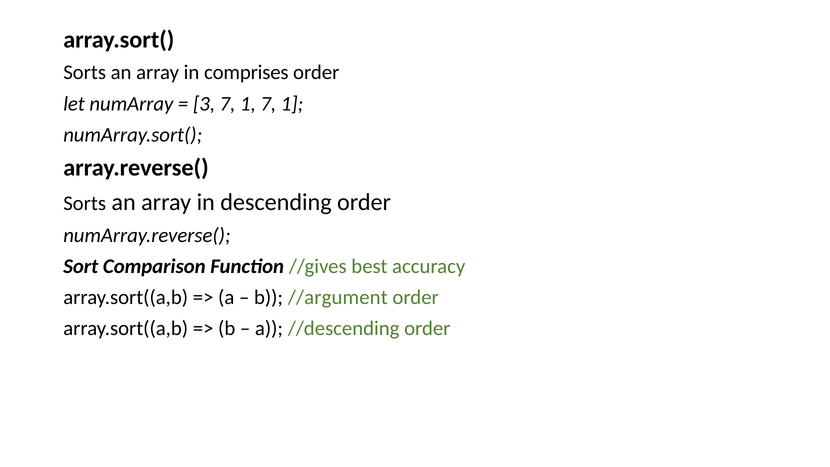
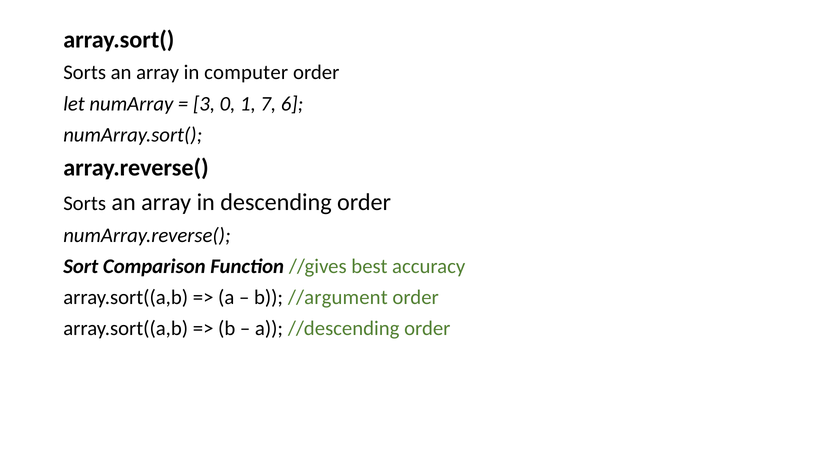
comprises: comprises -> computer (246, 73)
3 7: 7 -> 0 (228, 104)
1 7 1: 1 -> 6 (292, 104)
